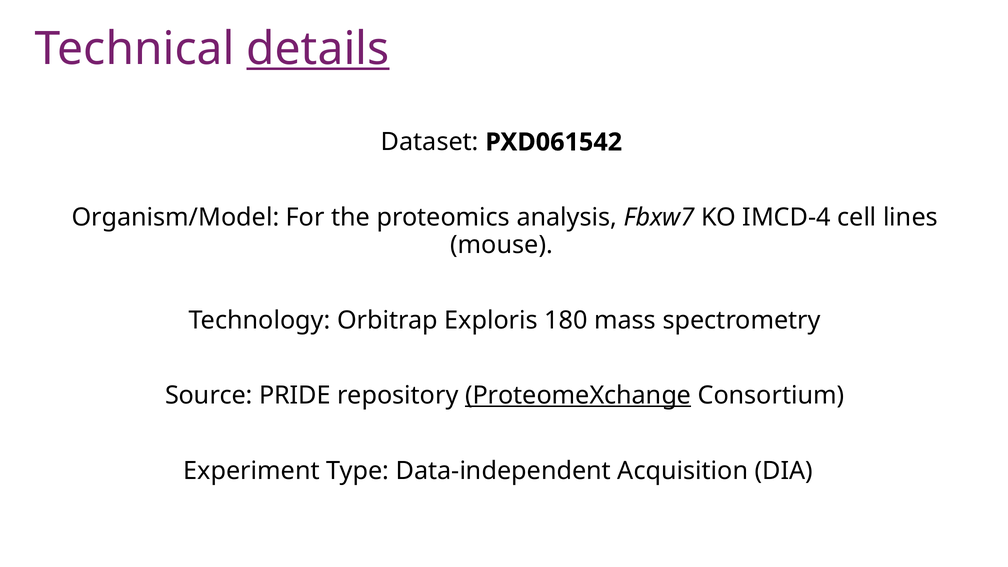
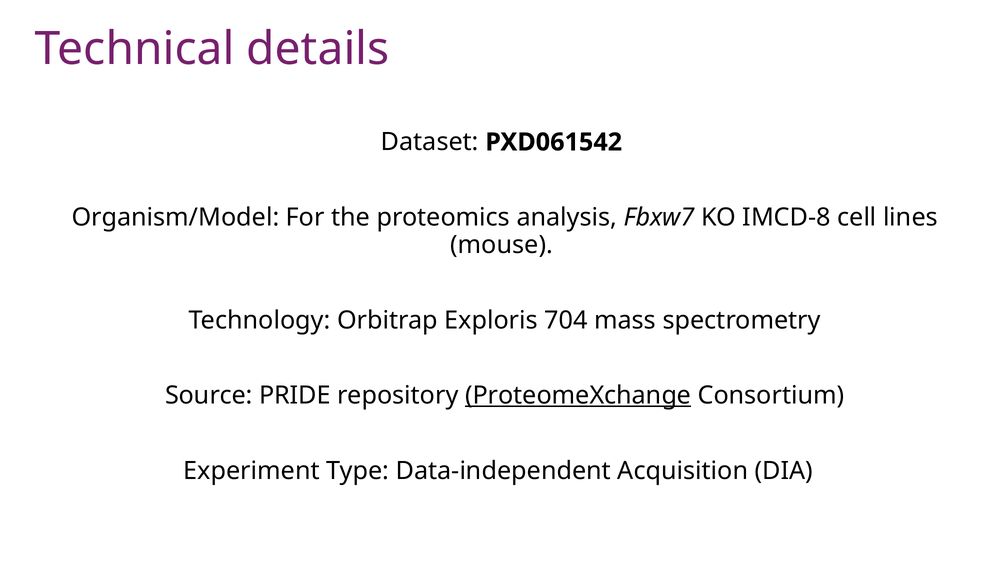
details underline: present -> none (318, 49)
IMCD-4: IMCD-4 -> IMCD-8 (787, 218)
180: 180 -> 704 (566, 320)
